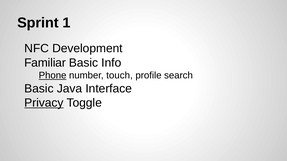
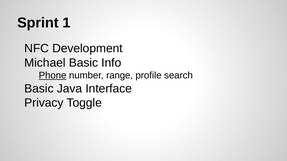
Familiar: Familiar -> Michael (45, 63)
touch: touch -> range (120, 76)
Privacy underline: present -> none (44, 103)
